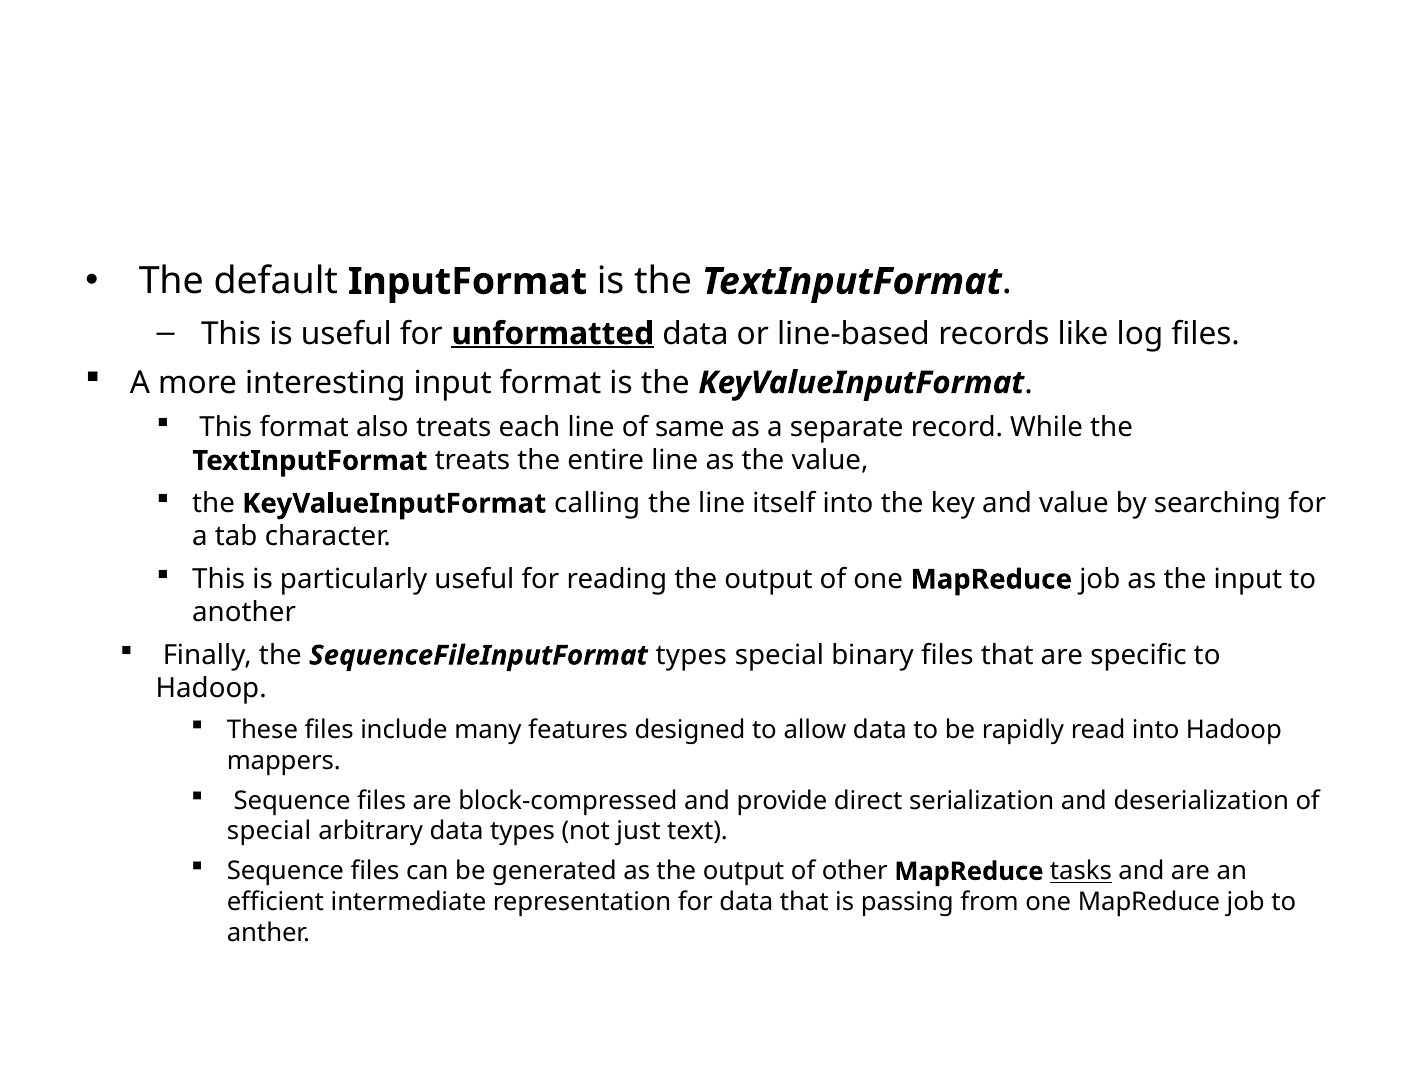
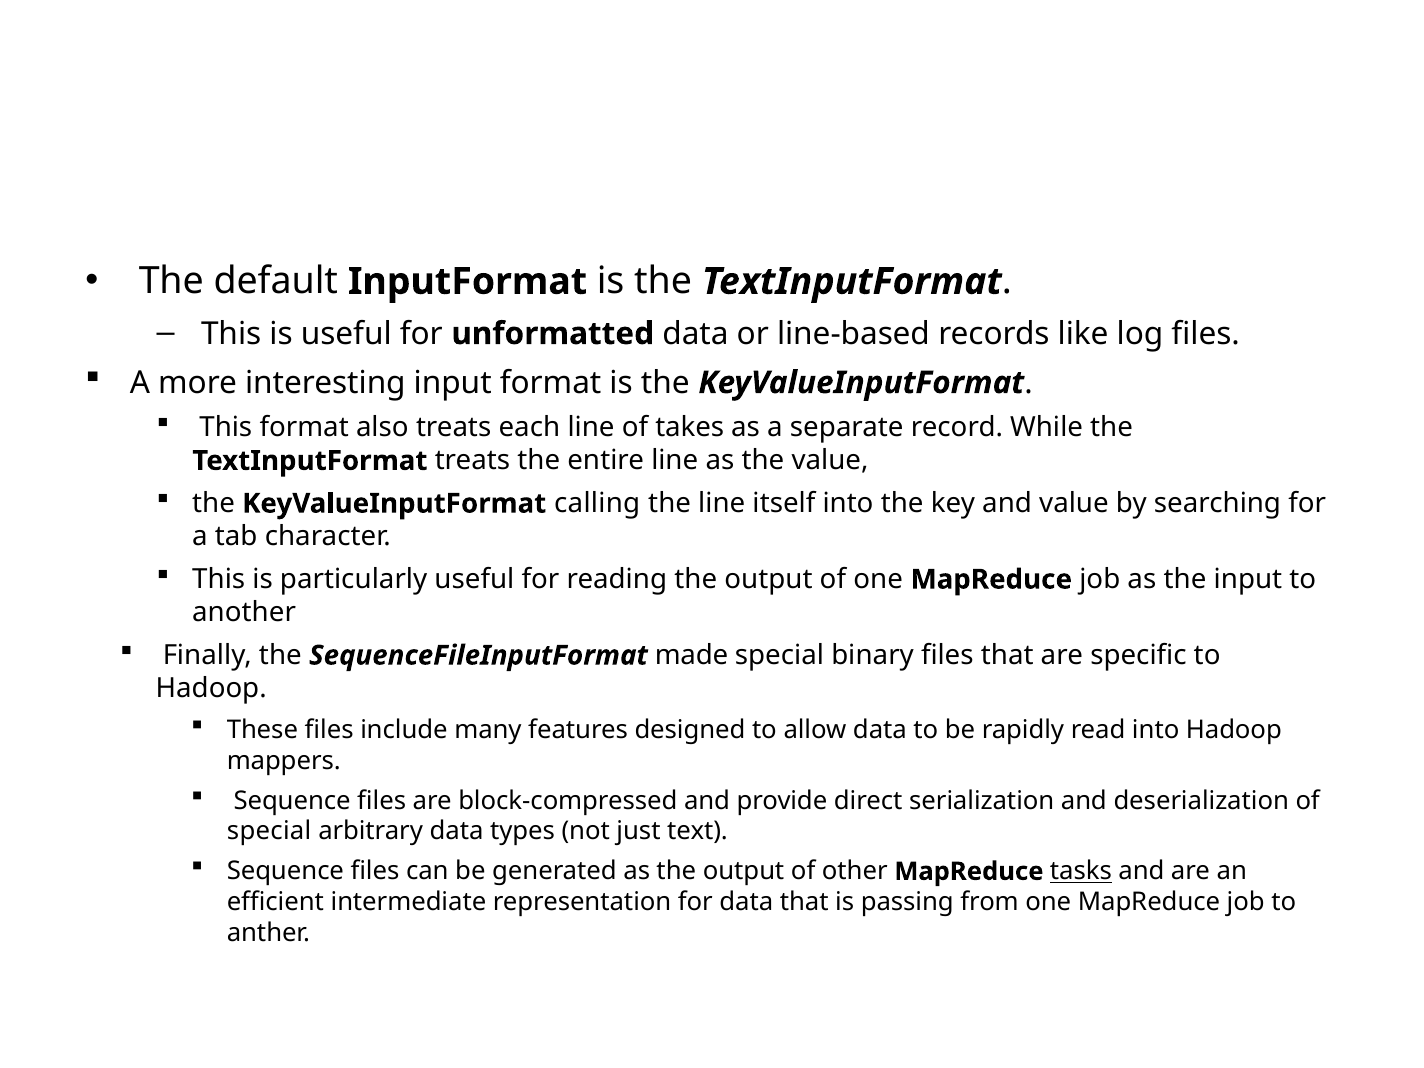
unformatted underline: present -> none (553, 334)
same: same -> takes (690, 428)
SequenceFileInputFormat types: types -> made (691, 655)
